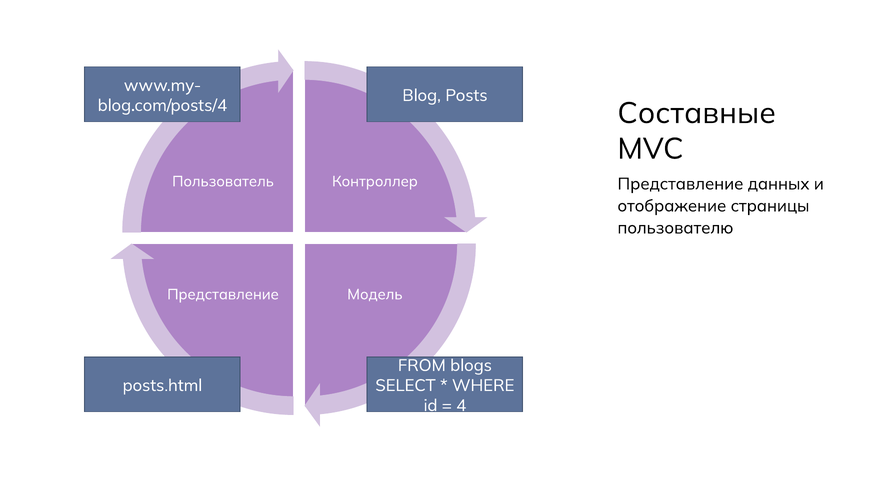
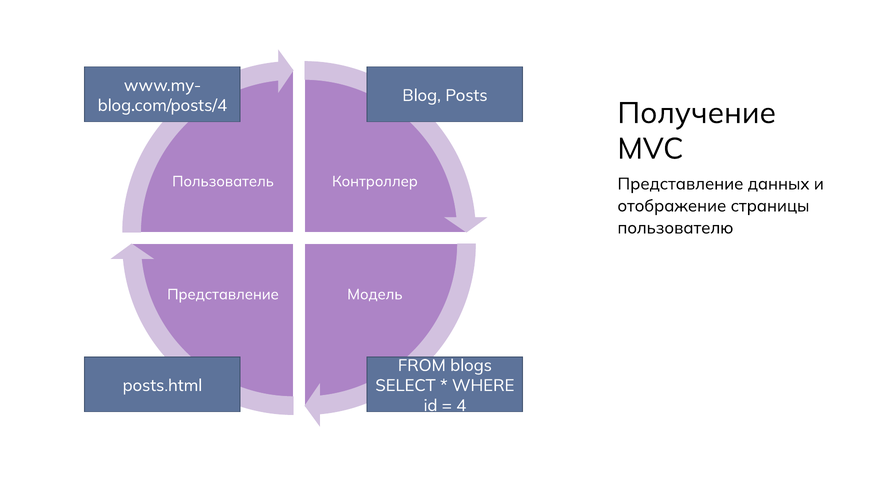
Составные: Составные -> Получение (697, 113)
